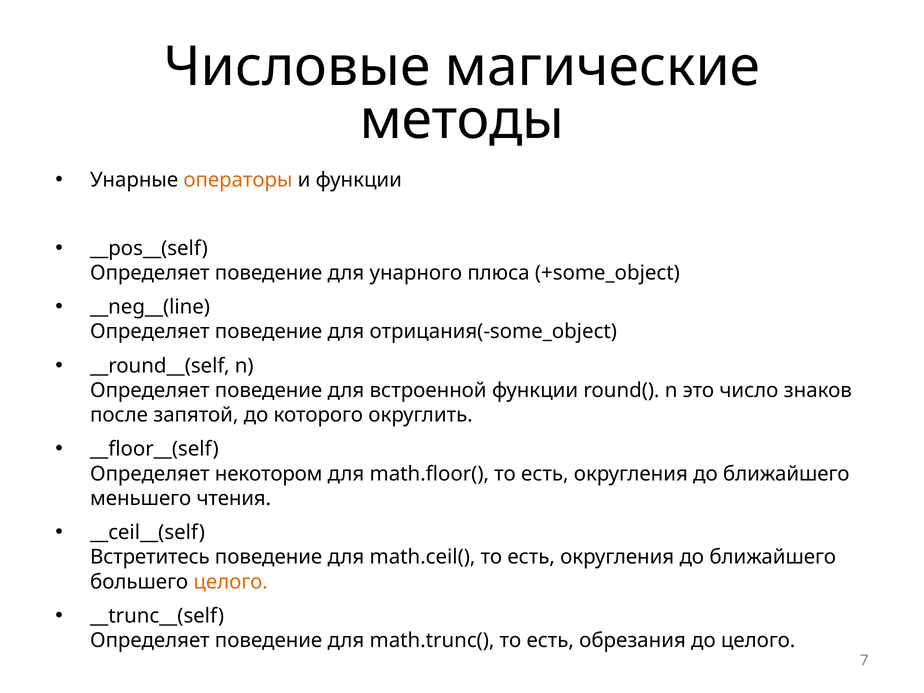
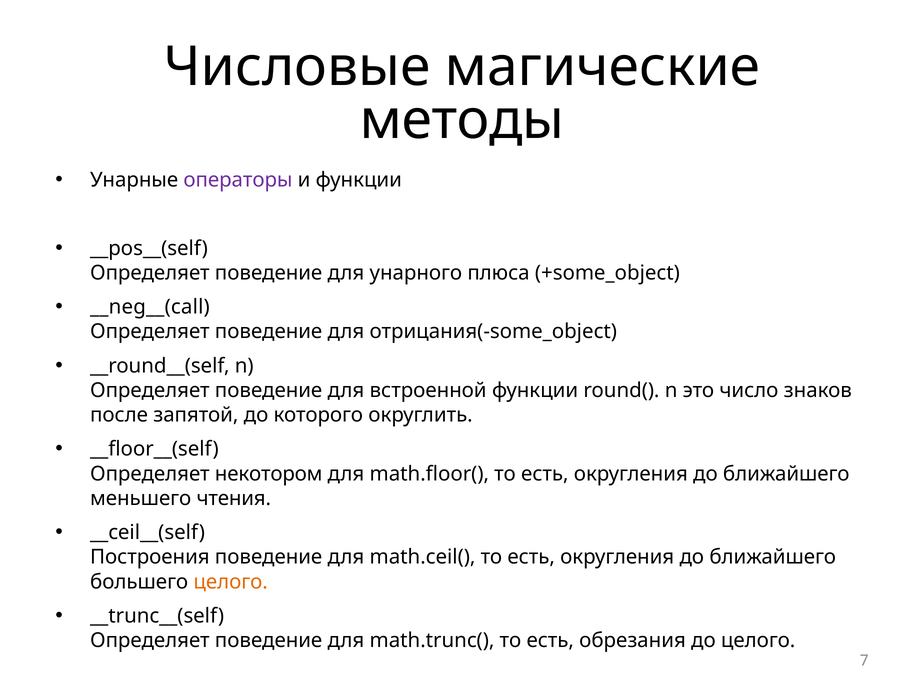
операторы colour: orange -> purple (238, 180)
__neg__(line: __neg__(line -> __neg__(call (150, 307)
Встретитесь: Встретитесь -> Построения (150, 557)
